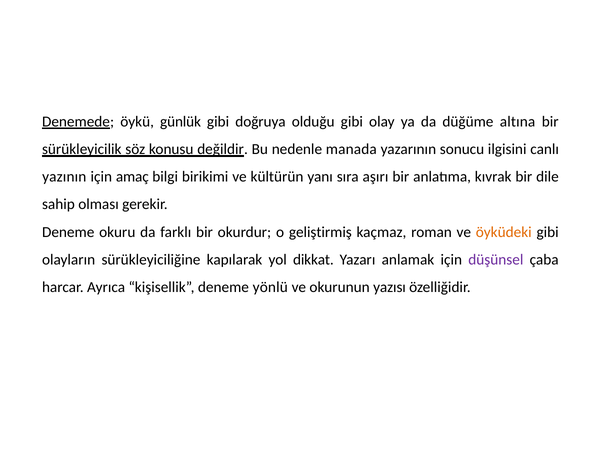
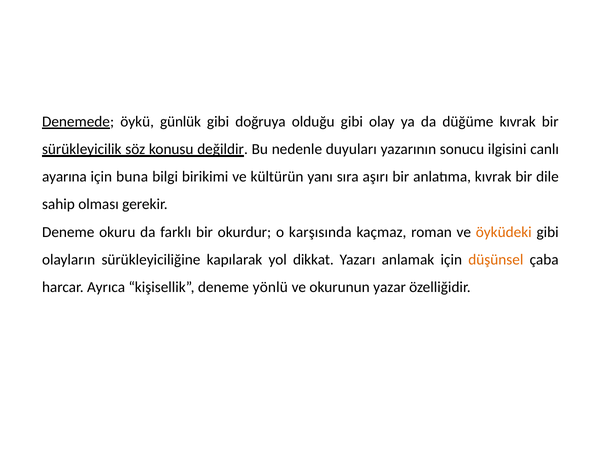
düğüme altına: altına -> kıvrak (518, 122)
manada: manada -> duyuları (351, 149)
yazının: yazının -> ayarına (64, 177)
amaç: amaç -> buna (132, 177)
geliştirmiş: geliştirmiş -> karşısında (320, 232)
düşünsel colour: purple -> orange (496, 259)
yazısı: yazısı -> yazar (390, 287)
